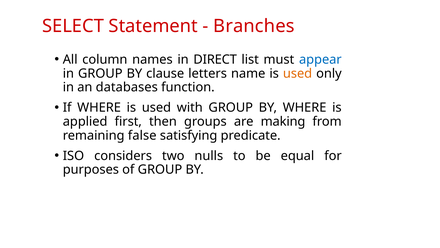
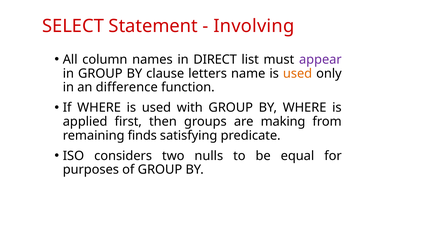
Branches: Branches -> Involving (254, 26)
appear colour: blue -> purple (320, 59)
databases: databases -> difference (127, 87)
false: false -> finds (142, 135)
